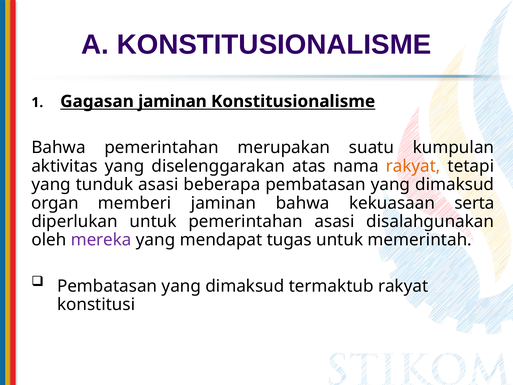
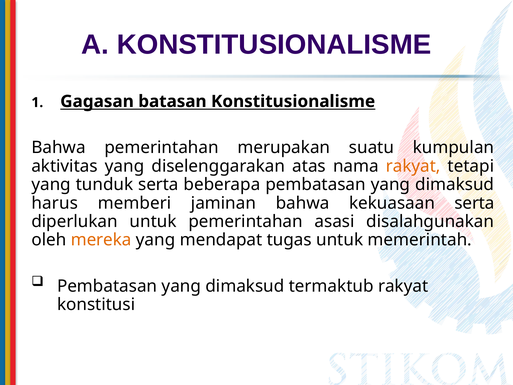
Gagasan jaminan: jaminan -> batasan (172, 101)
tunduk asasi: asasi -> serta (158, 184)
organ: organ -> harus (55, 203)
mereka colour: purple -> orange (101, 240)
